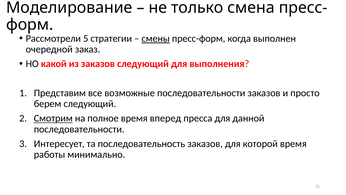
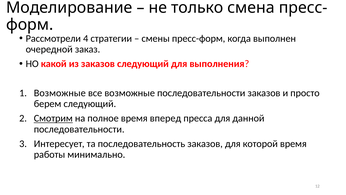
5: 5 -> 4 (86, 38)
смены underline: present -> none (156, 38)
Представим: Представим -> Возможные (60, 93)
